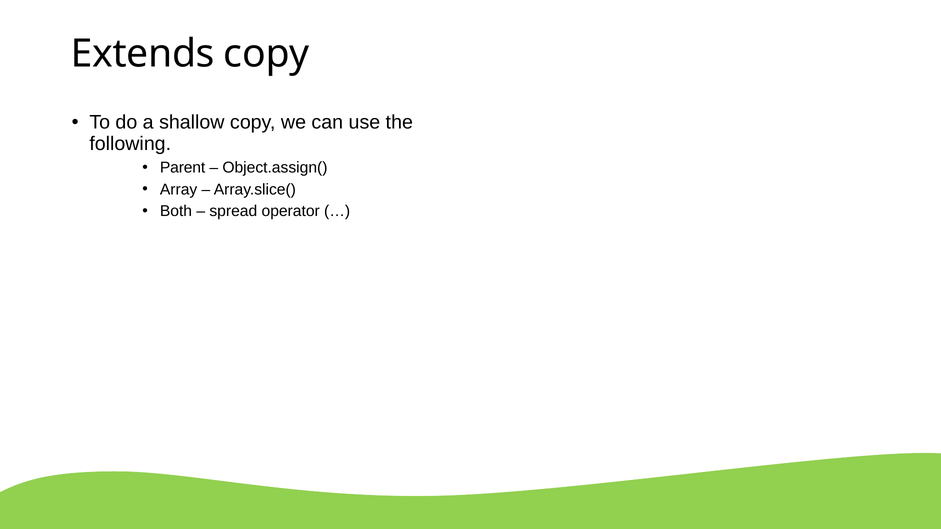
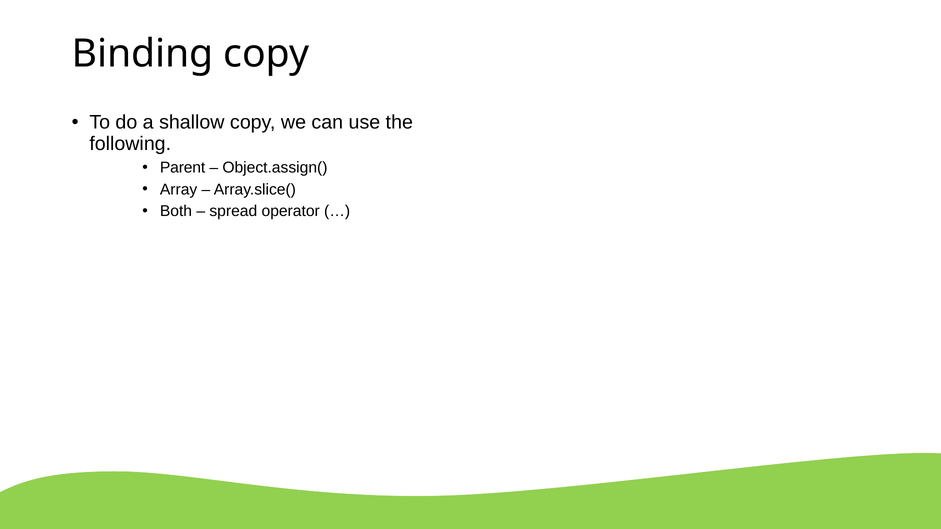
Extends: Extends -> Binding (143, 54)
